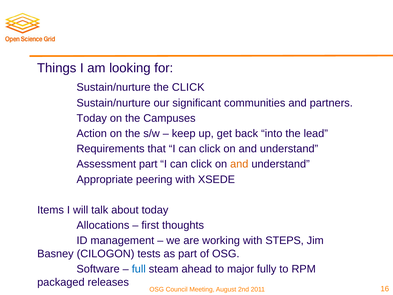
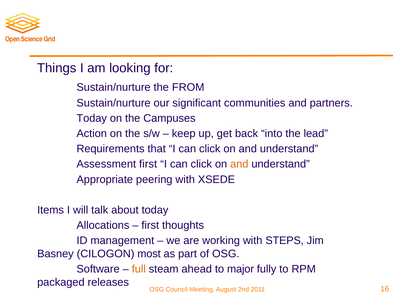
the CLICK: CLICK -> FROM (188, 87)
Assessment part: part -> first (148, 164)
tests: tests -> most (149, 254)
full colour: blue -> orange (139, 269)
